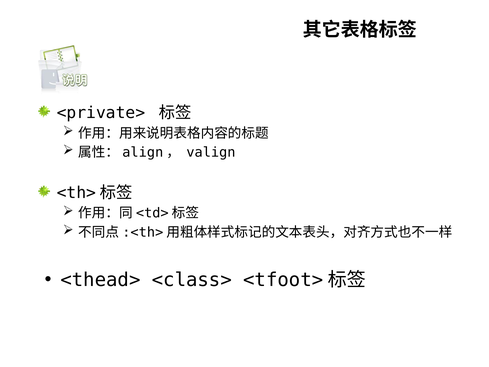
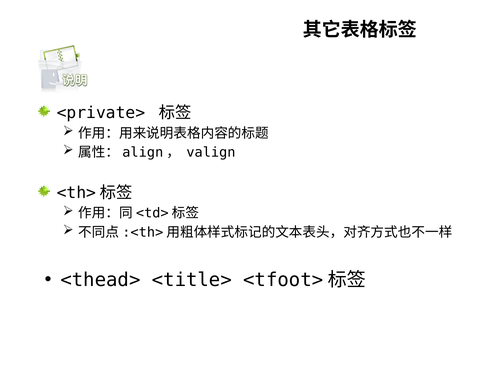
<class>: <class> -> <title> (192, 280)
